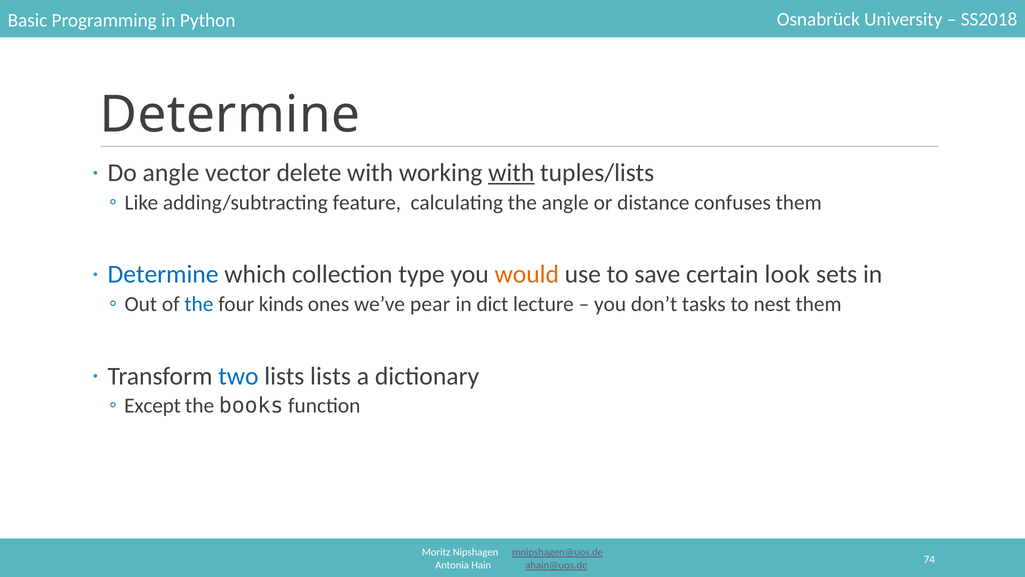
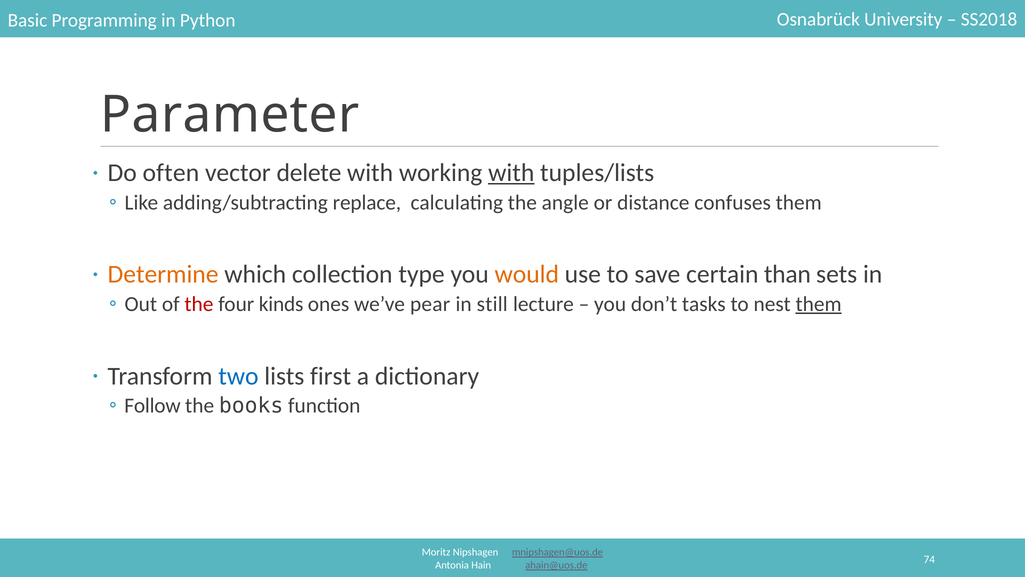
Determine: Determine -> Parameter (230, 115)
Do angle: angle -> often (171, 173)
feature: feature -> replace (367, 202)
Determine colour: blue -> orange (163, 274)
look: look -> than (787, 274)
the colour: blue -> red (199, 304)
dict: dict -> still (492, 304)
them underline: none -> present (819, 304)
lists lists: lists -> first (331, 376)
Except: Except -> Follow (153, 406)
